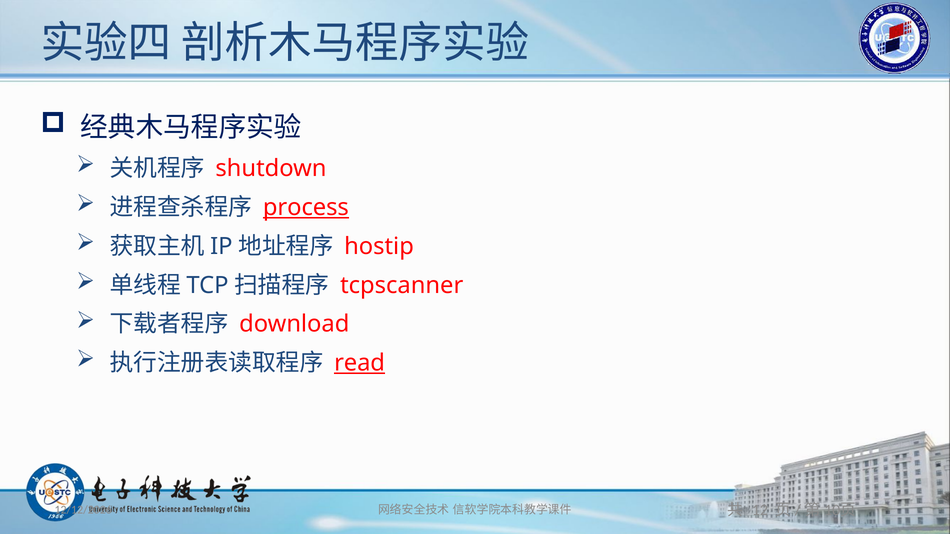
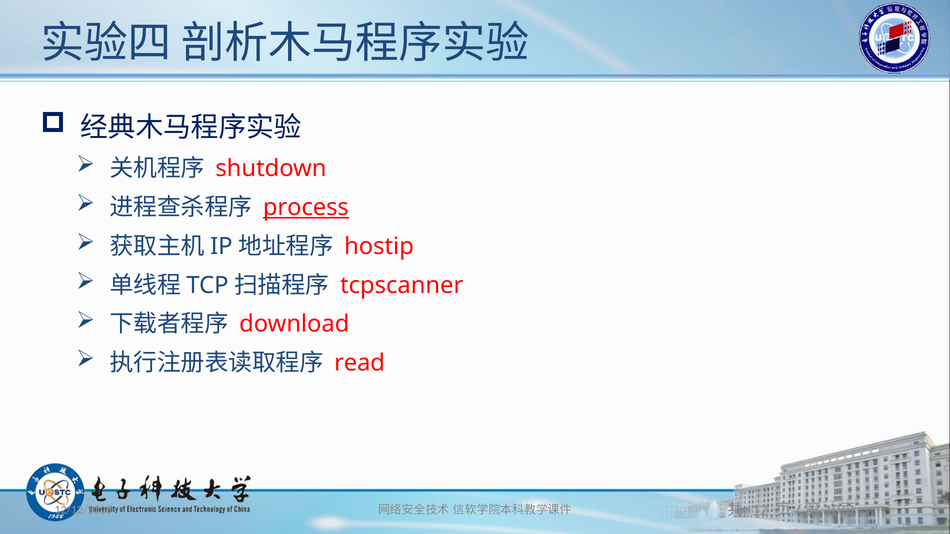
read underline: present -> none (360, 363)
